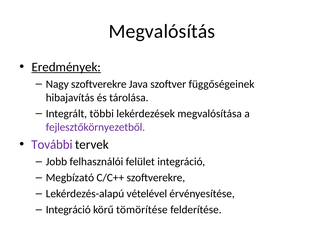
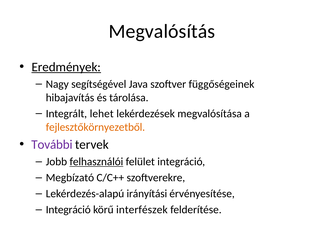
Nagy szoftverekre: szoftverekre -> segítségével (99, 84)
többi: többi -> lehet (102, 114)
fejlesztőkörnyezetből colour: purple -> orange (95, 127)
felhasználói underline: none -> present (96, 162)
vételével: vételével -> irányítási (147, 194)
tömörítése: tömörítése -> interfészek (142, 210)
